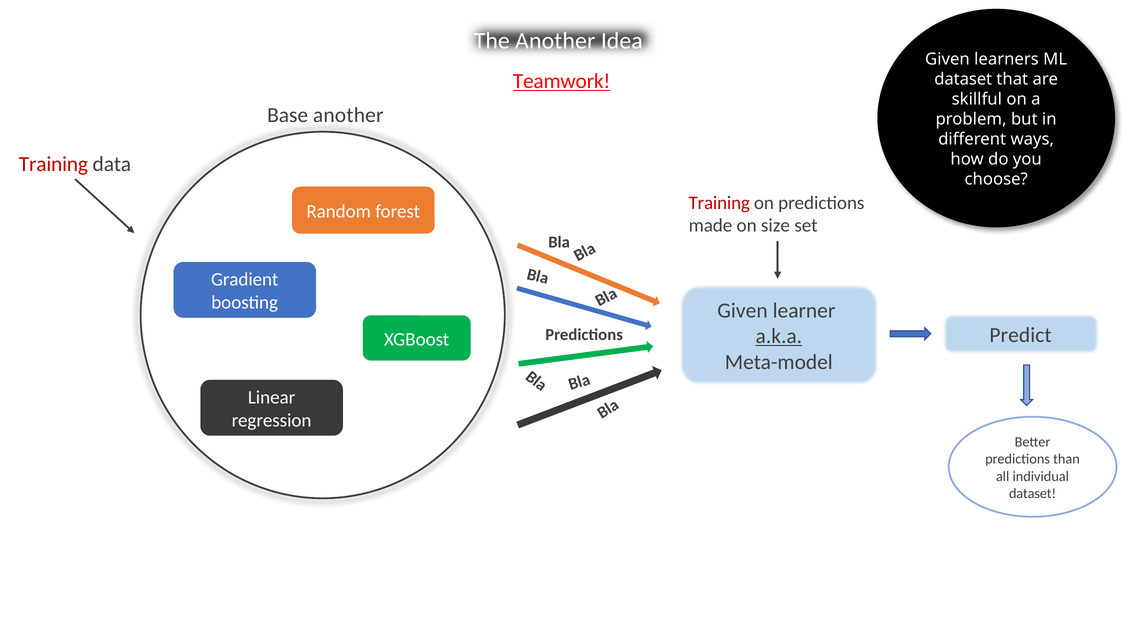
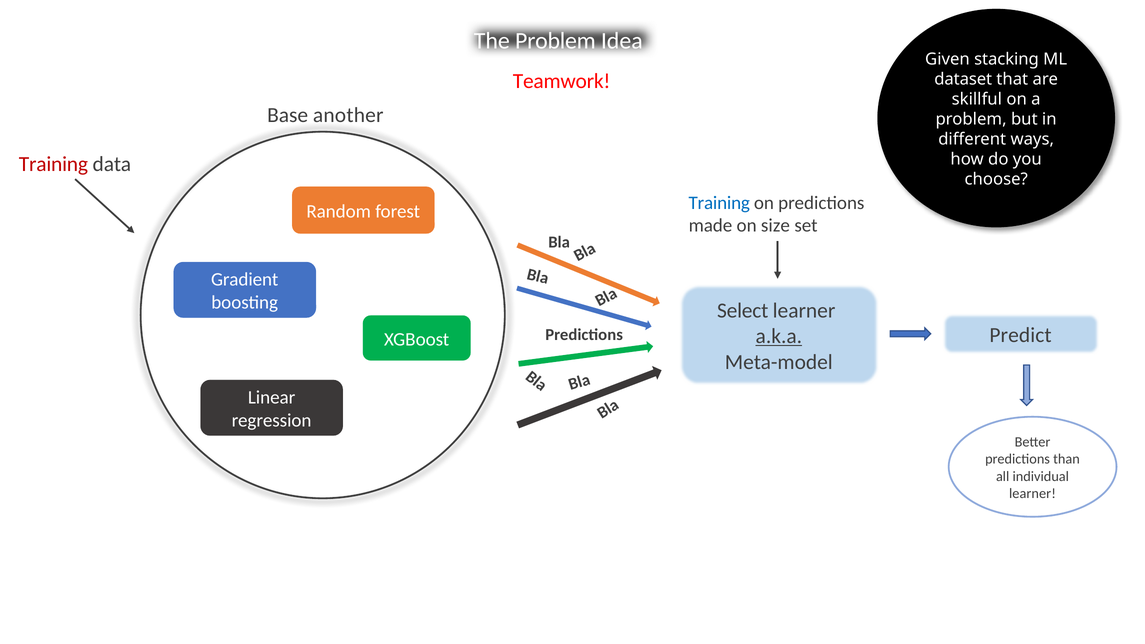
The Another: Another -> Problem (555, 41)
learners: learners -> stacking (1007, 59)
Teamwork underline: present -> none (562, 81)
Training colour: red -> blue (719, 203)
Given: Given -> Select (743, 310)
dataset: dataset -> learner (1032, 494)
